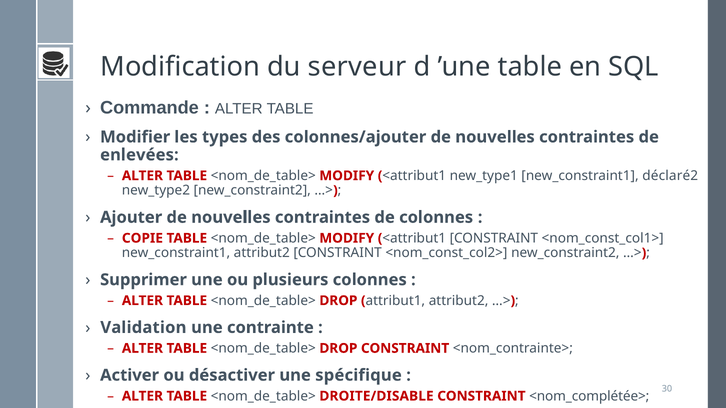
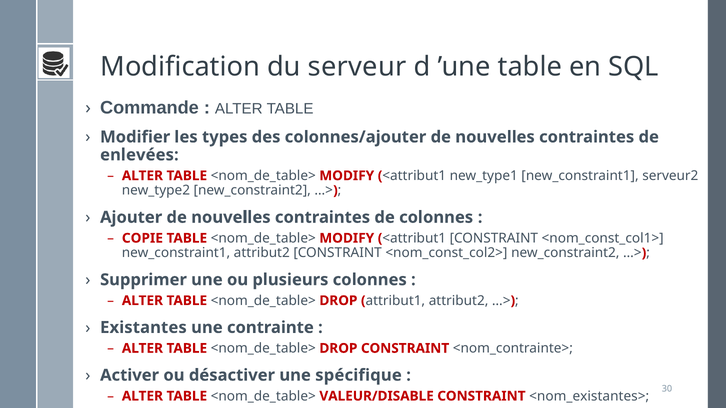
déclaré2: déclaré2 -> serveur2 (670, 176)
Validation: Validation -> Existantes (143, 328)
DROITE/DISABLE: DROITE/DISABLE -> VALEUR/DISABLE (377, 397)
<nom_complétée>: <nom_complétée> -> <nom_existantes> (589, 397)
